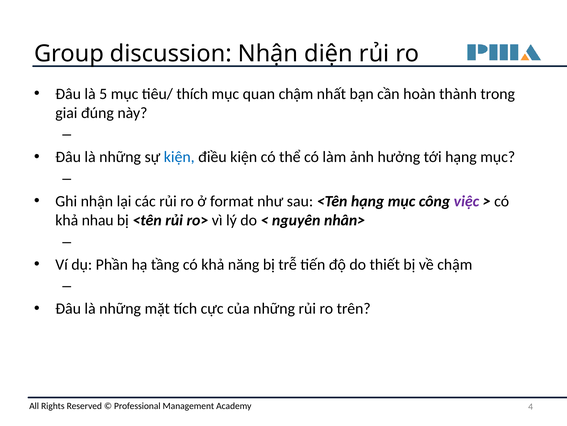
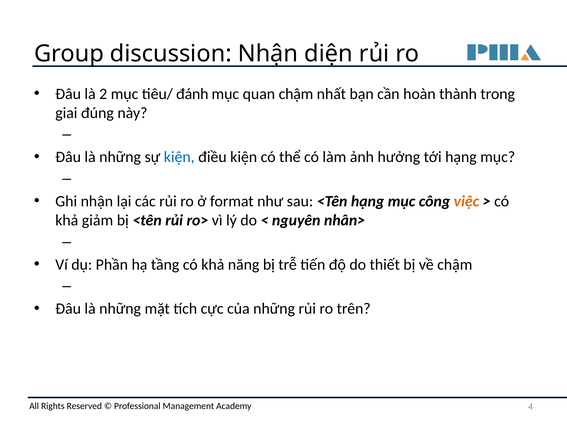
5: 5 -> 2 (103, 94)
thích: thích -> đánh (192, 94)
việc colour: purple -> orange (466, 201)
nhau: nhau -> giảm (98, 220)
